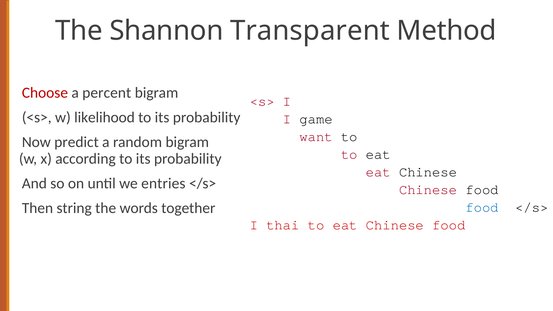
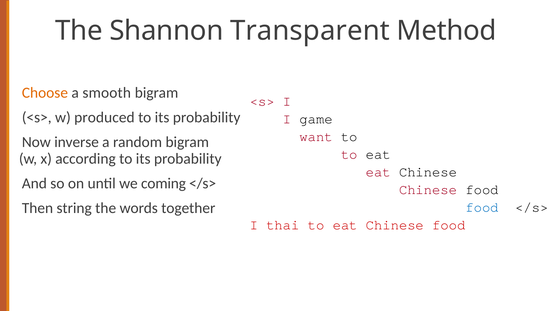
Choose colour: red -> orange (45, 93)
percent: percent -> smooth (107, 93)
likelihood: likelihood -> produced (104, 117)
predict: predict -> inverse (77, 142)
entries: entries -> coming (164, 183)
